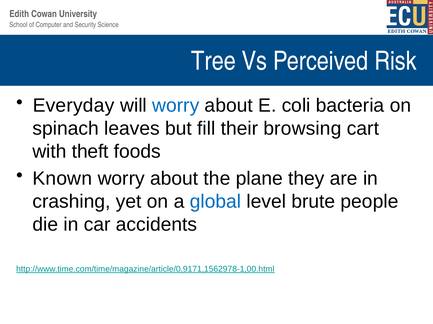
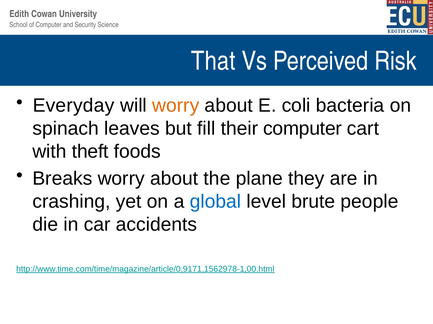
Tree: Tree -> That (213, 61)
worry colour: blue -> orange (176, 106)
their browsing: browsing -> computer (303, 129)
Known: Known -> Breaks (62, 179)
